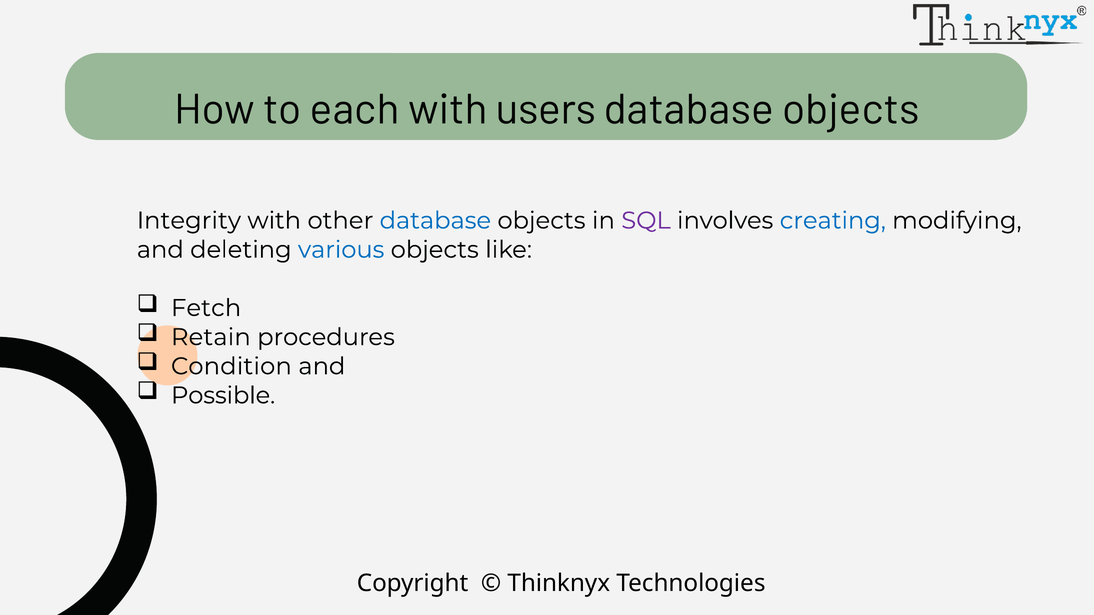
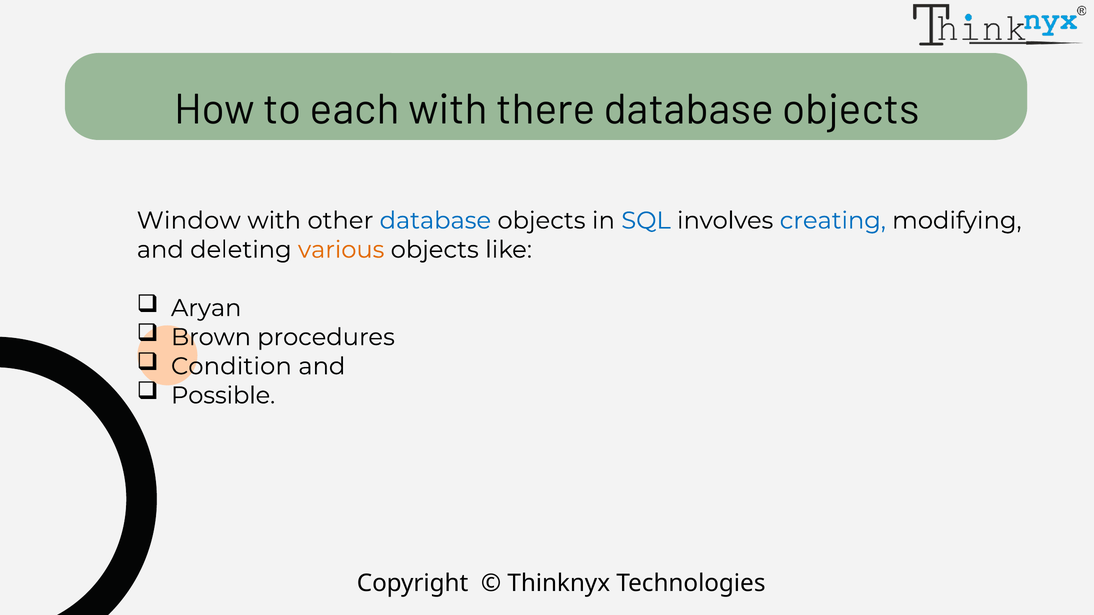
users: users -> there (546, 110)
Integrity: Integrity -> Window (189, 221)
SQL colour: purple -> blue (646, 221)
various colour: blue -> orange (341, 250)
Fetch: Fetch -> Aryan (206, 308)
Retain: Retain -> Brown (211, 337)
